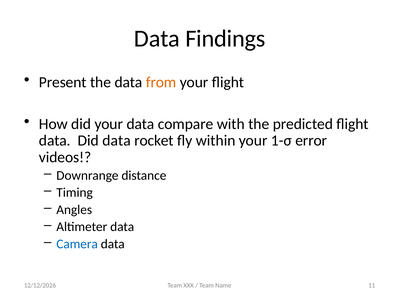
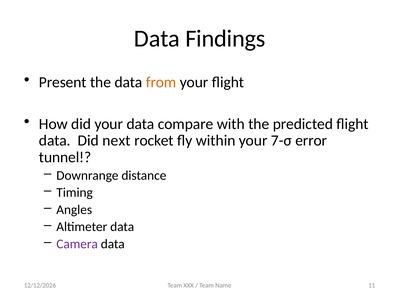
Did data: data -> next (117, 141)
1-σ: 1-σ -> 7-σ (281, 141)
videos: videos -> tunnel (65, 158)
Camera colour: blue -> purple (77, 244)
